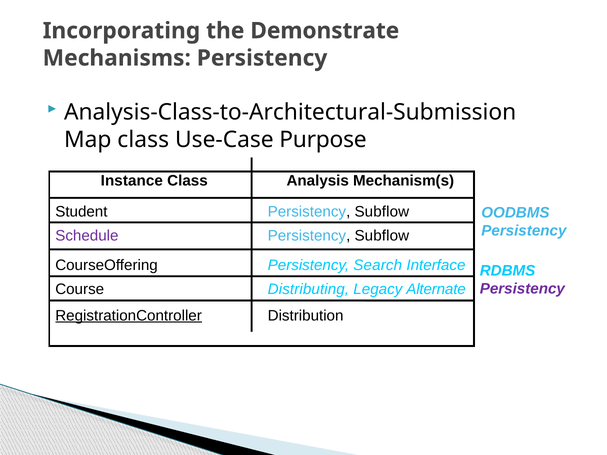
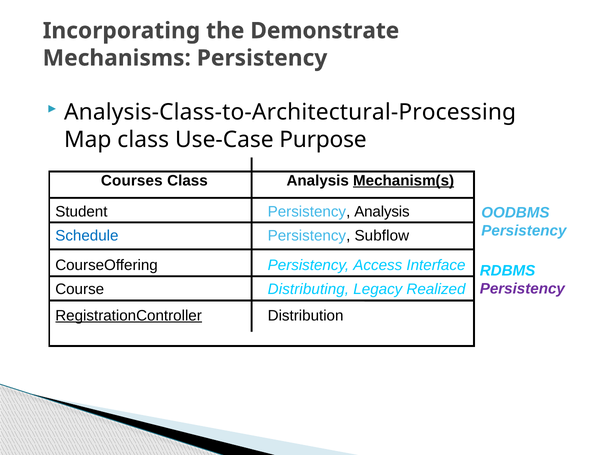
Analysis-Class-to-Architectural-Submission: Analysis-Class-to-Architectural-Submission -> Analysis-Class-to-Architectural-Processing (290, 112)
Instance: Instance -> Courses (132, 181)
Mechanism(s underline: none -> present (404, 181)
Subflow: Subflow -> Analysis (382, 212)
Schedule colour: purple -> blue (87, 236)
Search: Search -> Access (378, 265)
Alternate: Alternate -> Realized (436, 290)
